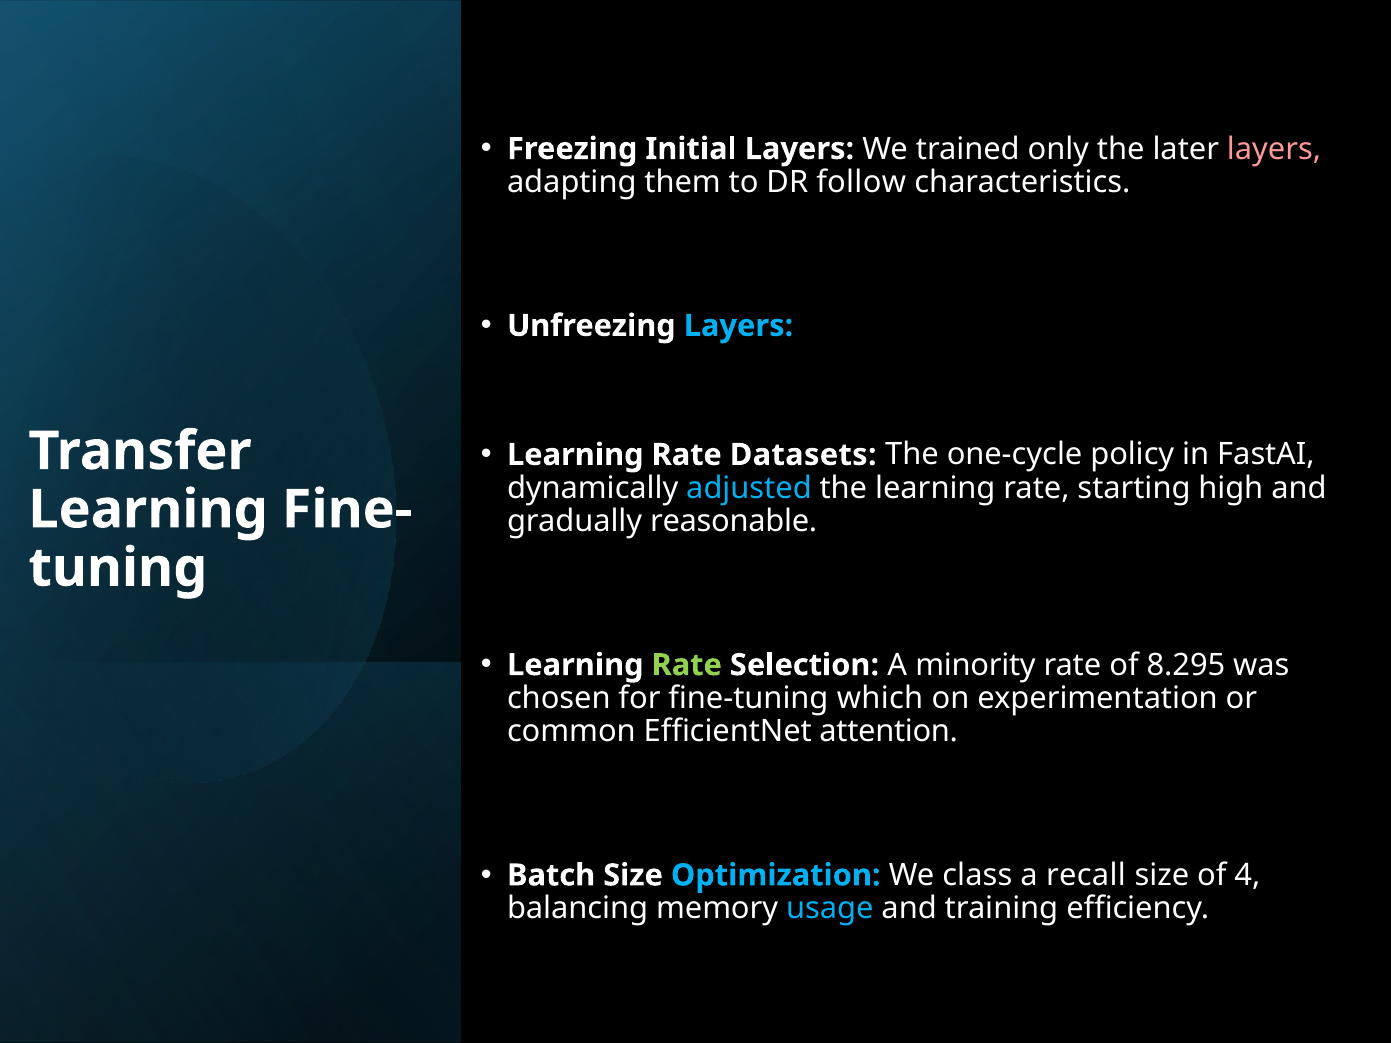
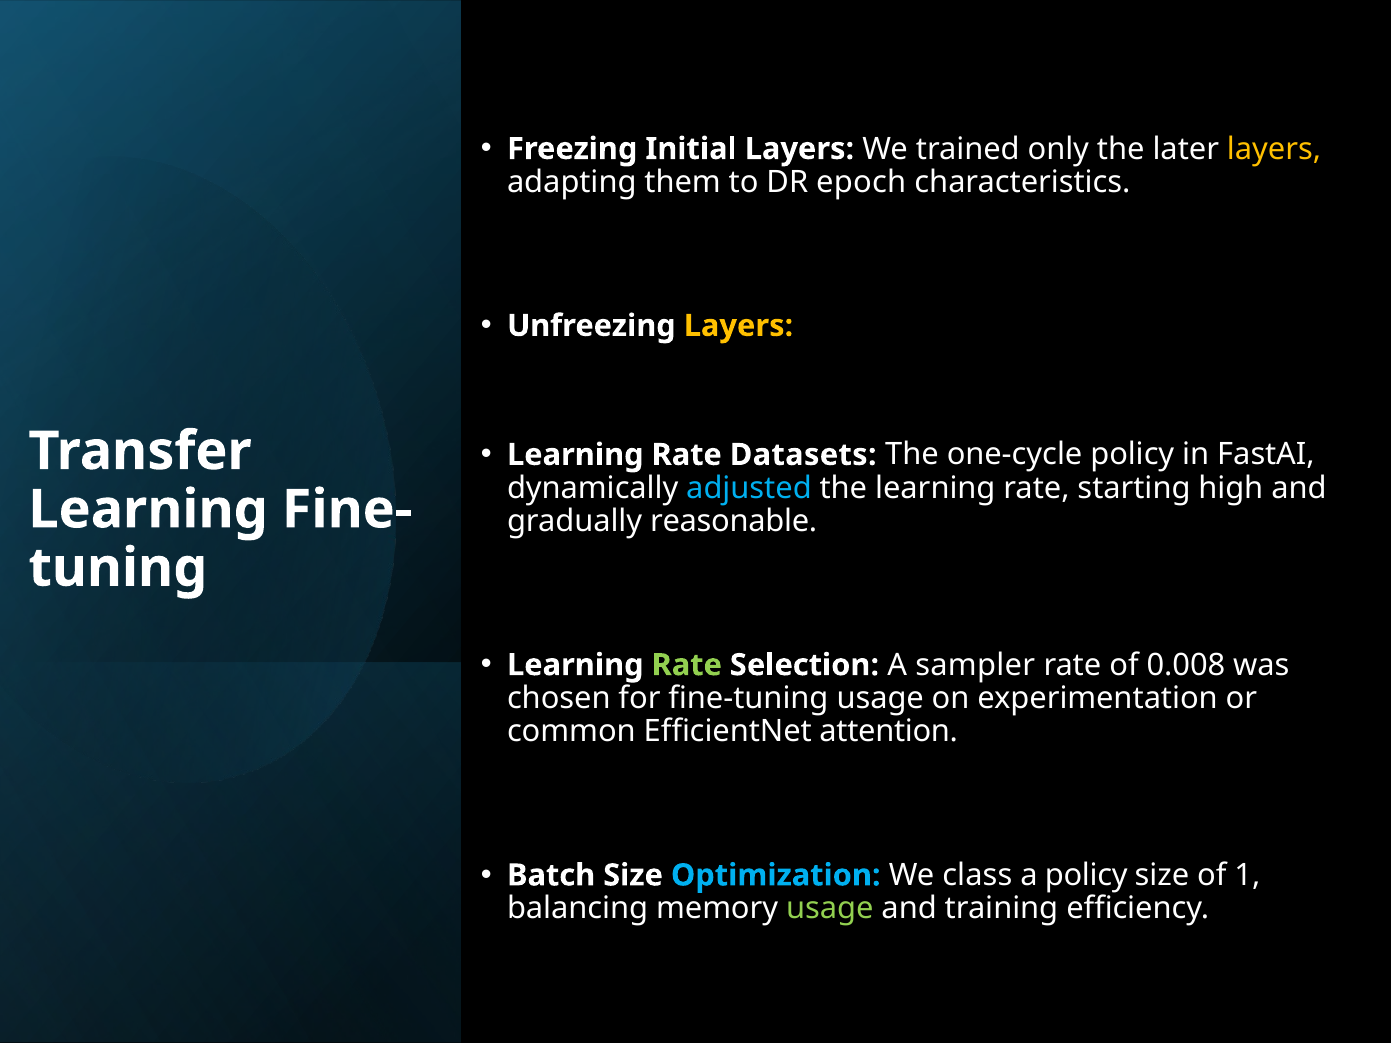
layers colour: pink -> yellow (1274, 149)
follow: follow -> epoch (861, 182)
Layers colour: light blue -> yellow (738, 326)
minority: minority -> sampler (975, 665)
8.295: 8.295 -> 0.008 (1186, 665)
fine-tuning which: which -> usage (880, 699)
a recall: recall -> policy (1086, 876)
4: 4 -> 1 (1247, 876)
usage colour: light blue -> light green (830, 909)
